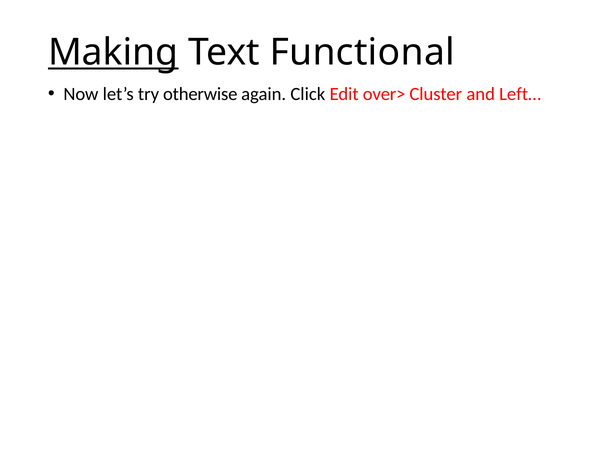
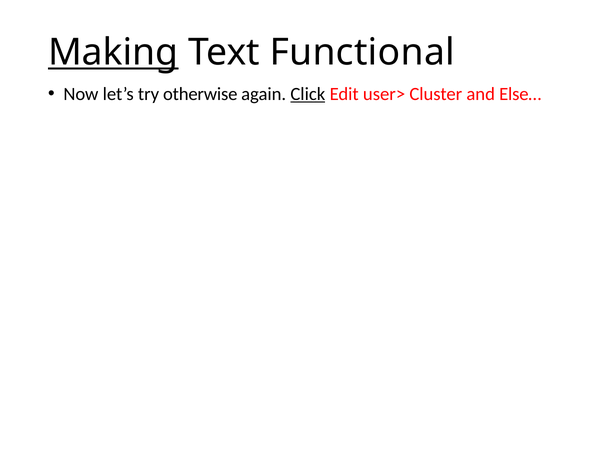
Click underline: none -> present (308, 94)
over>: over> -> user> (384, 94)
Left…: Left… -> Else… (520, 94)
